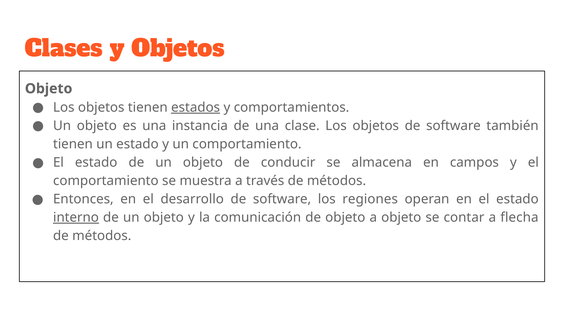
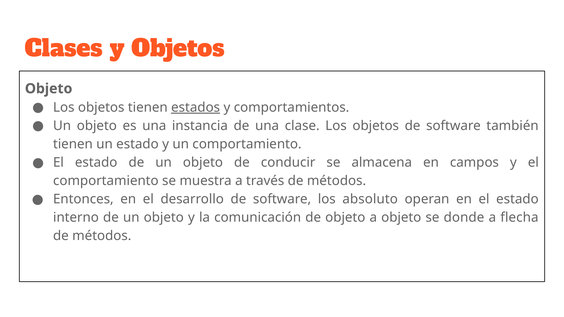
regiones: regiones -> absoluto (370, 199)
interno underline: present -> none (76, 218)
contar: contar -> donde (464, 218)
